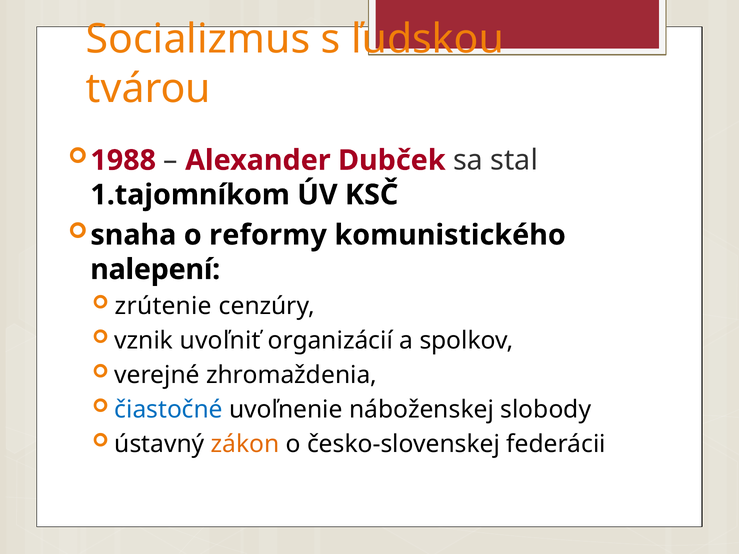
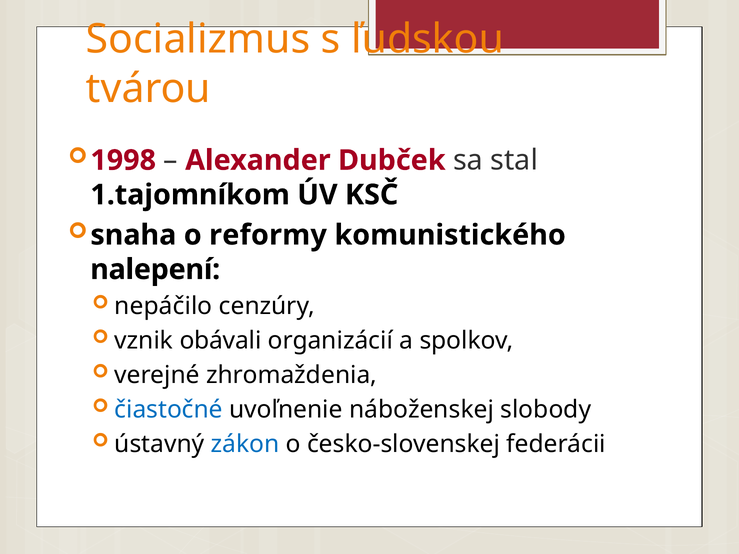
1988: 1988 -> 1998 (123, 160)
zrútenie: zrútenie -> nepáčilo (163, 306)
uvoľniť: uvoľniť -> obávali (220, 341)
zákon colour: orange -> blue (245, 444)
